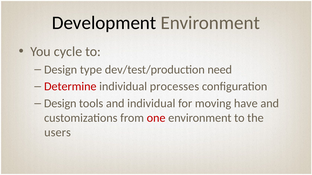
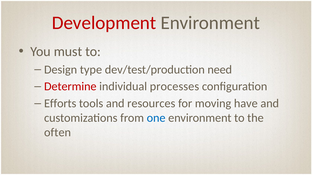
Development colour: black -> red (104, 23)
cycle: cycle -> must (68, 52)
Design: Design -> Efforts (60, 104)
and individual: individual -> resources (151, 104)
one colour: red -> blue (156, 118)
users: users -> often (58, 133)
